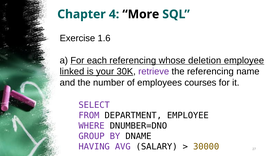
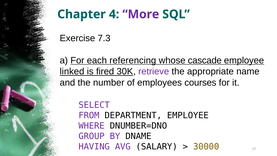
More colour: black -> purple (141, 14)
1.6: 1.6 -> 7.3 (104, 38)
deletion: deletion -> cascade (205, 60)
your: your -> fired (105, 71)
the referencing: referencing -> appropriate (210, 71)
